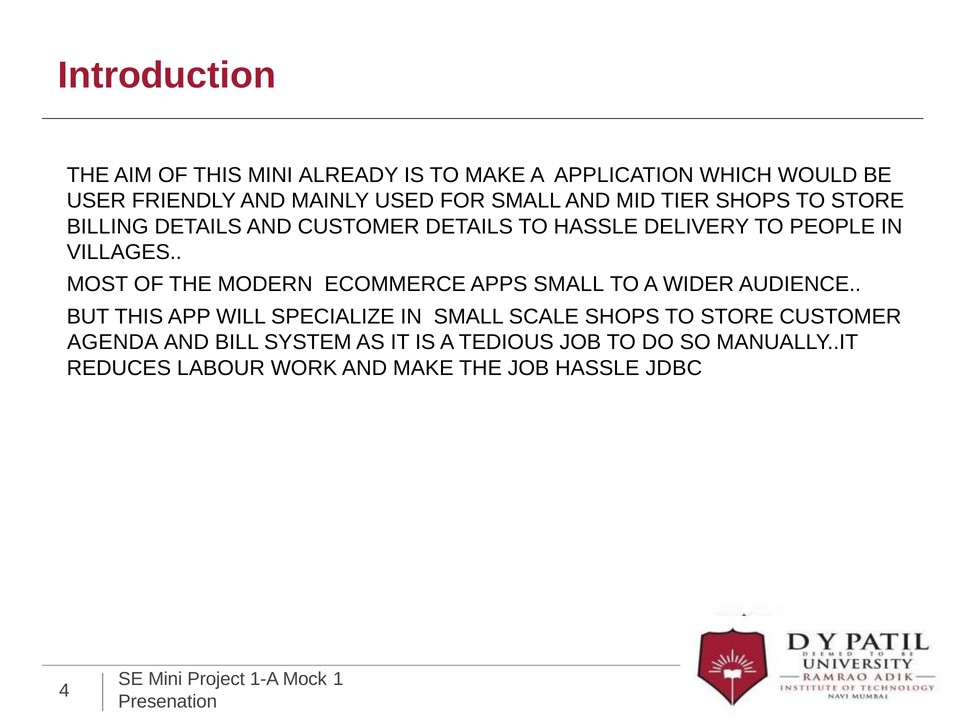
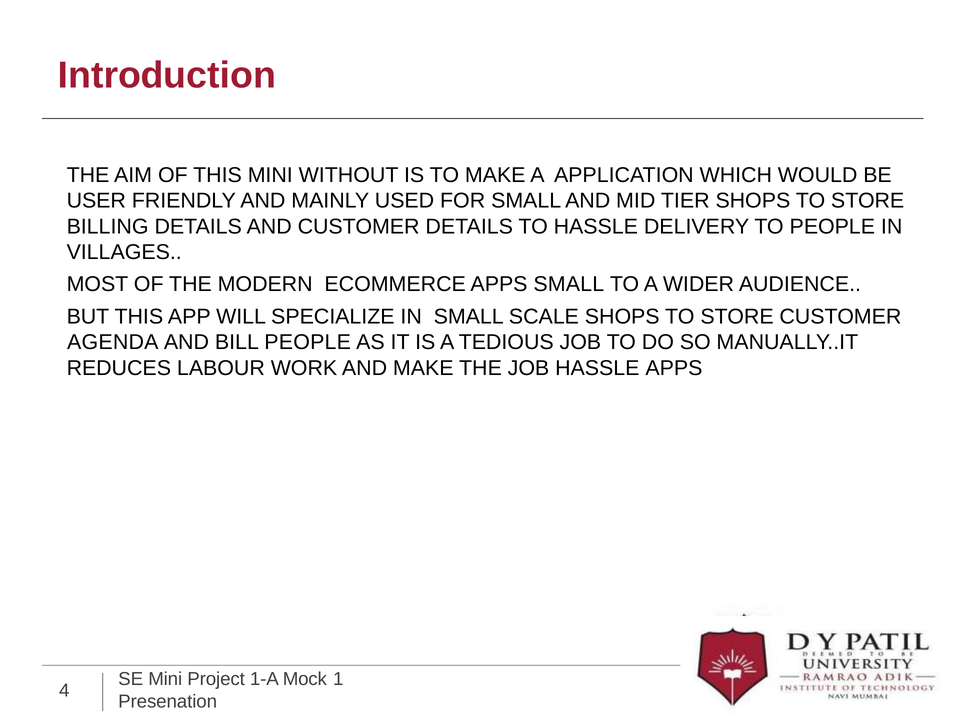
ALREADY: ALREADY -> WITHOUT (349, 175)
BILL SYSTEM: SYSTEM -> PEOPLE (308, 343)
HASSLE JDBC: JDBC -> APPS (674, 368)
